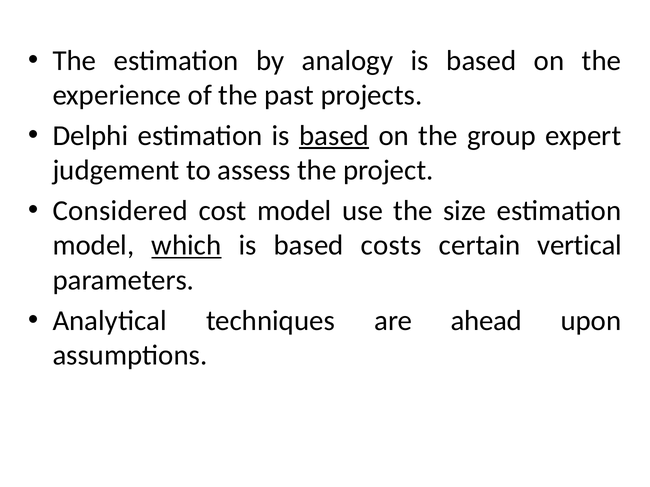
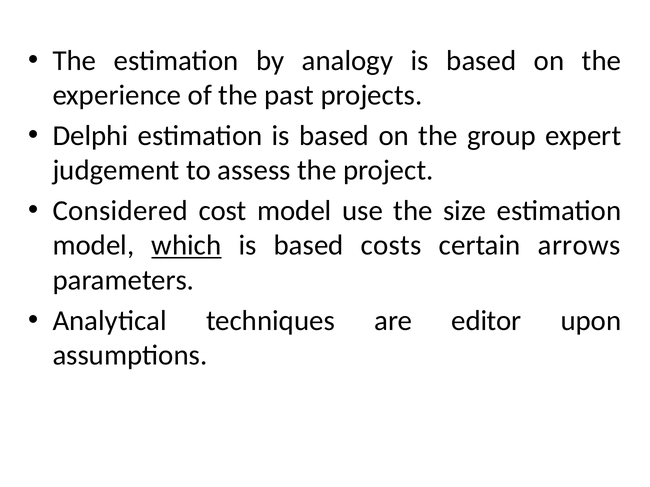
based underline: present -> none (334, 136)
vertical: vertical -> arrows (579, 246)
ahead: ahead -> editor (486, 321)
